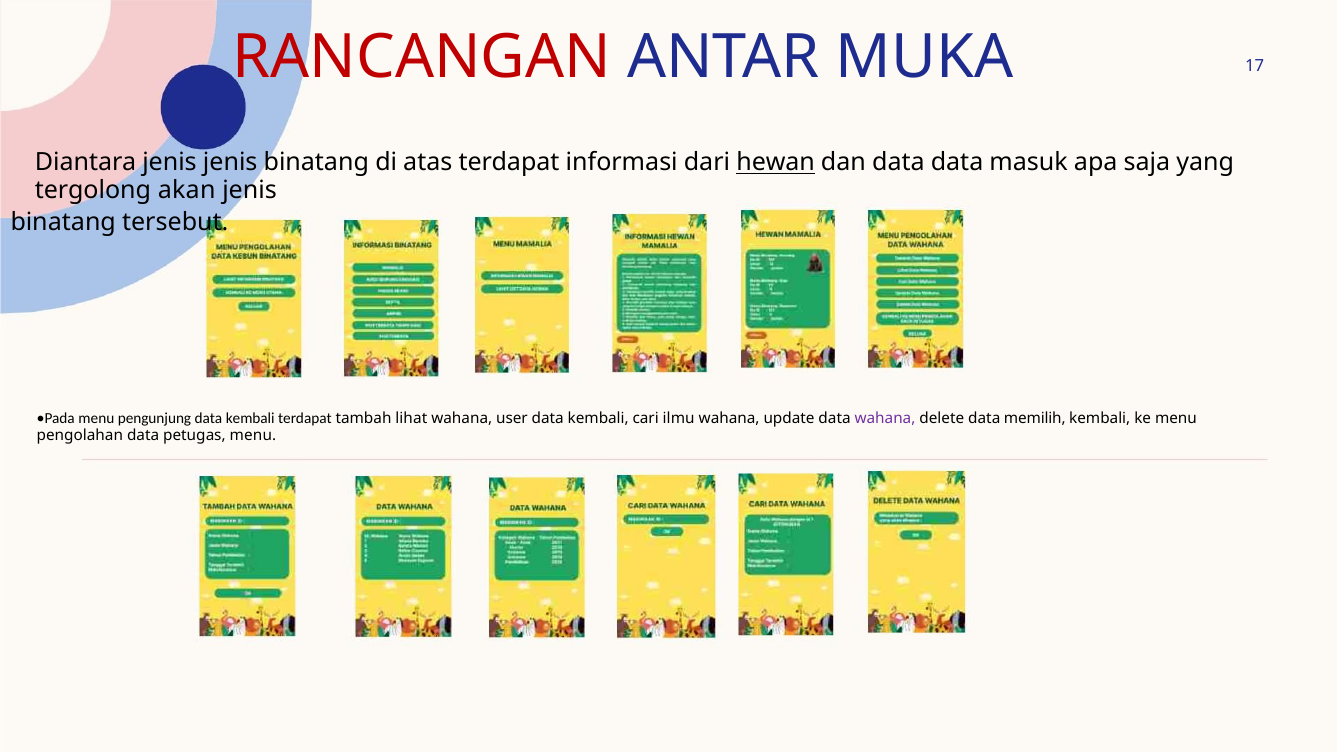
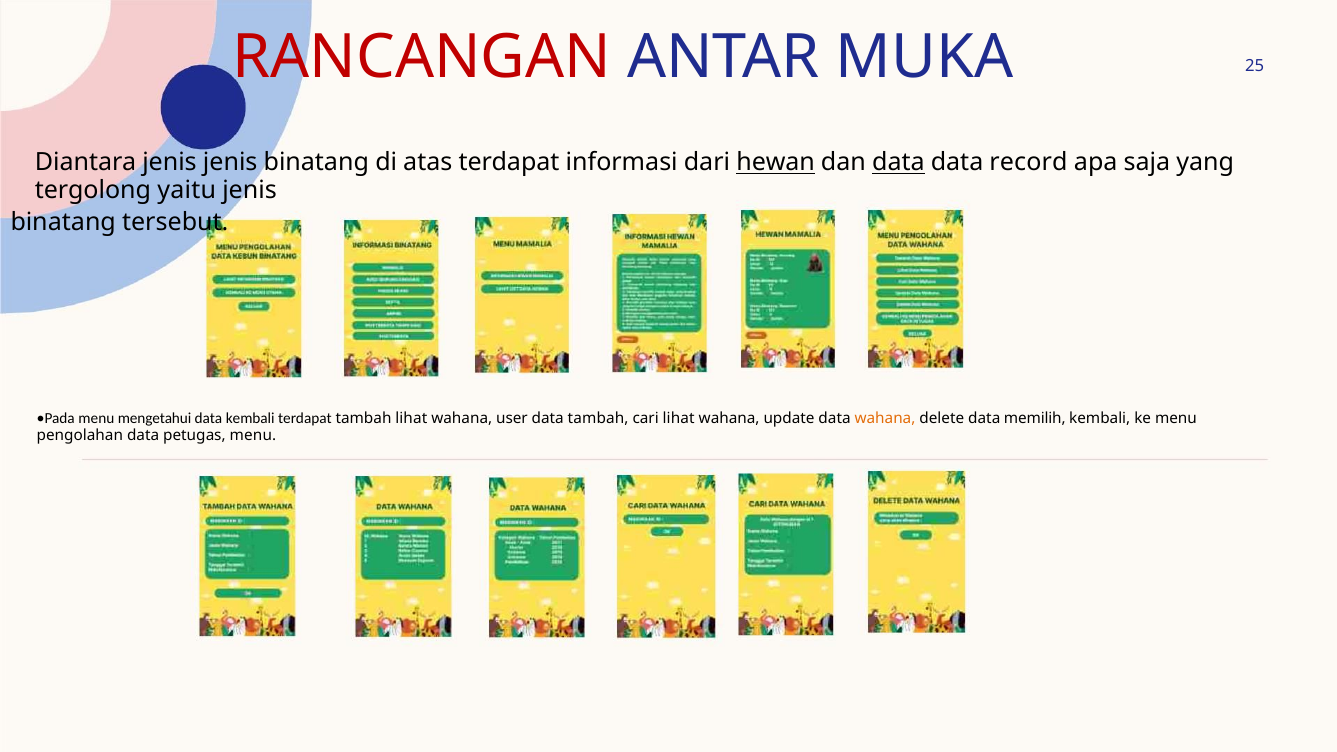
17: 17 -> 25 (1255, 66)
data underline: none -> present (898, 163)
masuk: masuk -> record (1029, 163)
akan: akan -> yaitu (187, 190)
pengunjung: pengunjung -> mengetahui (155, 418)
kembali: kembali -> tambah (598, 418)
cari ilmu: ilmu -> lihat (679, 418)
wahana colour: purple -> orange (885, 418)
